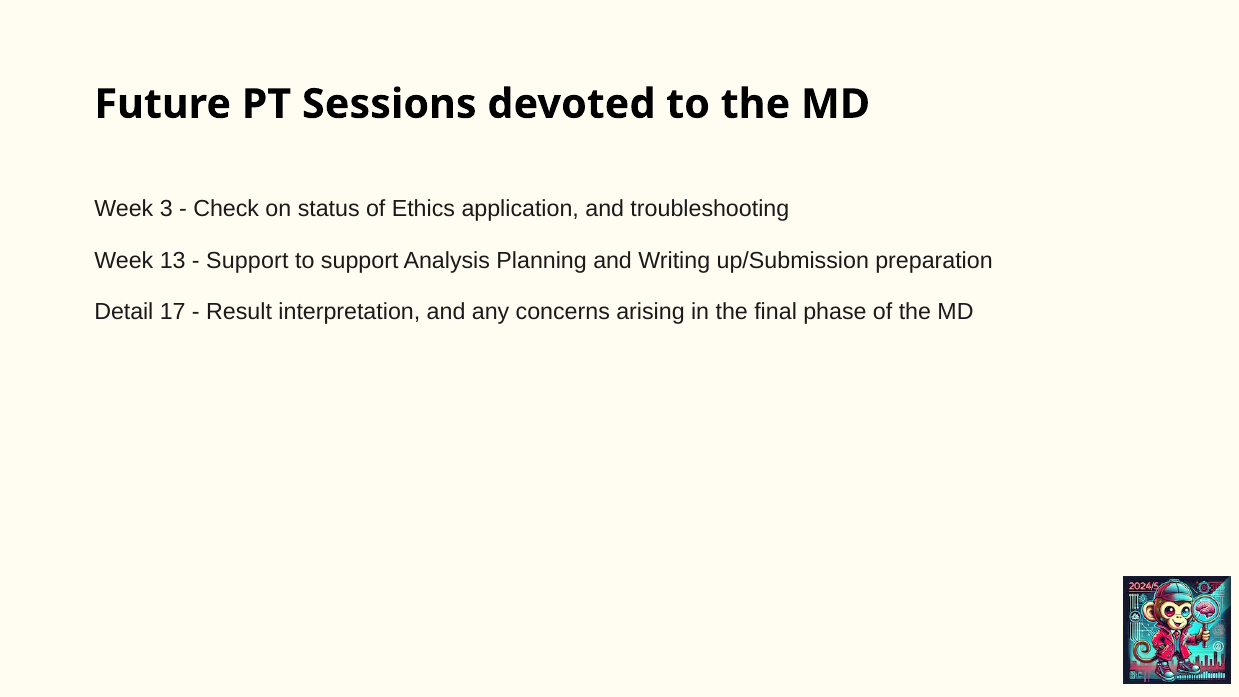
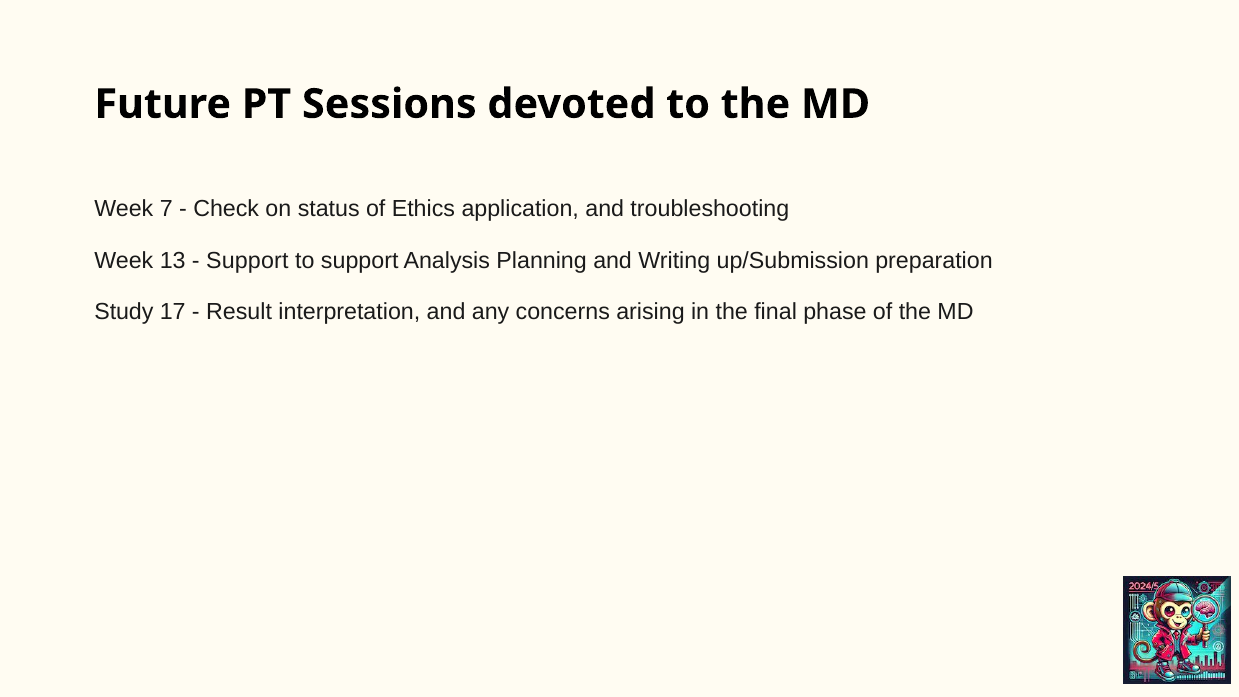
3: 3 -> 7 (166, 209)
Detail: Detail -> Study (124, 312)
